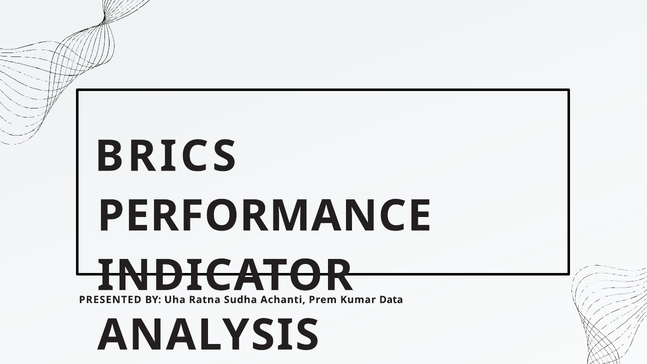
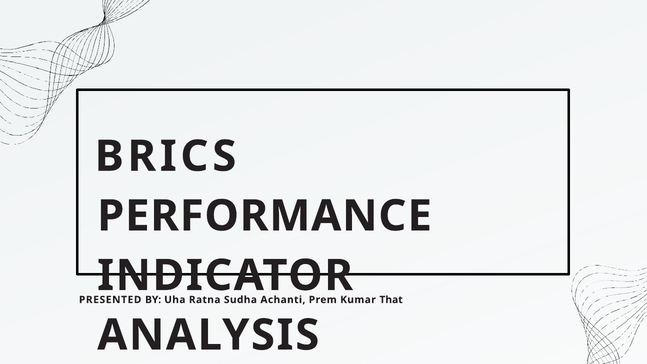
Data: Data -> That (391, 300)
